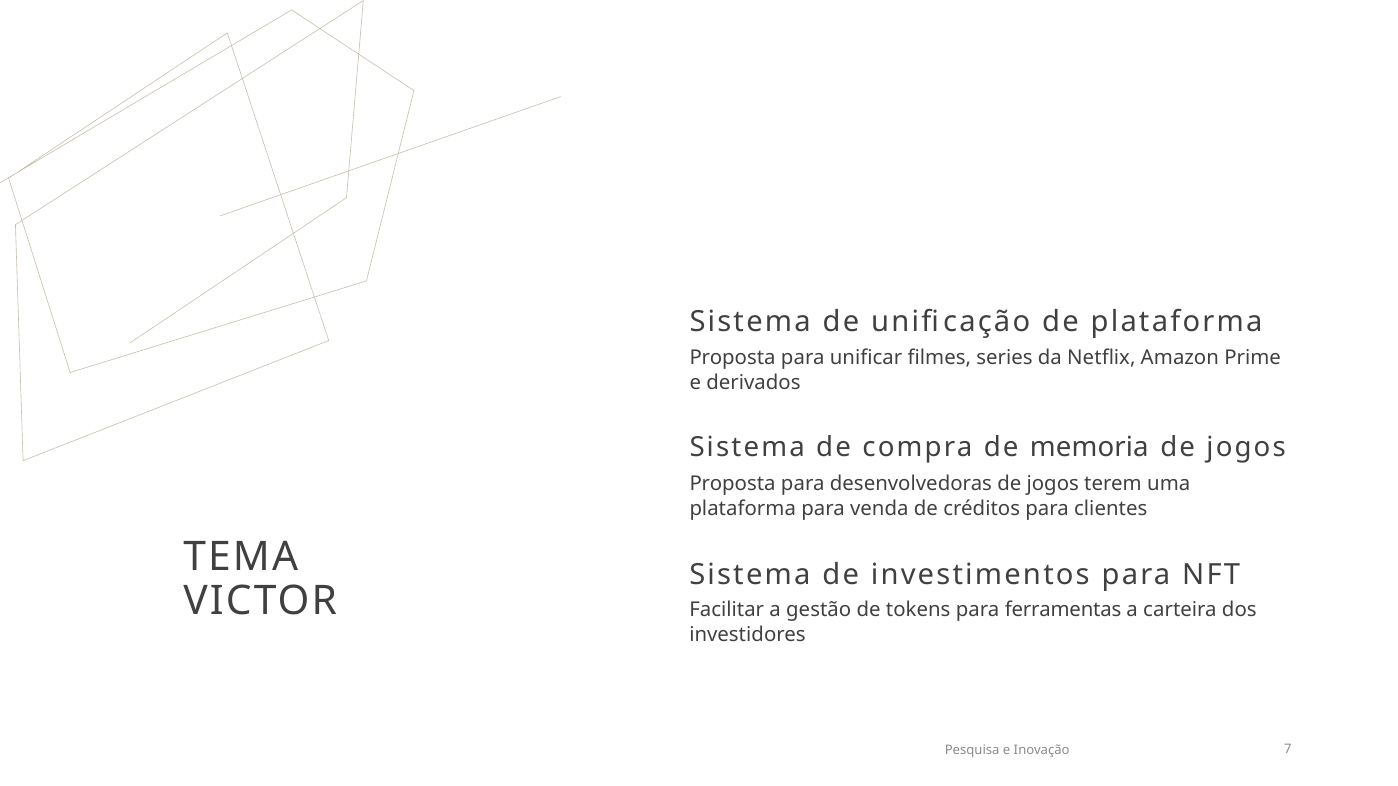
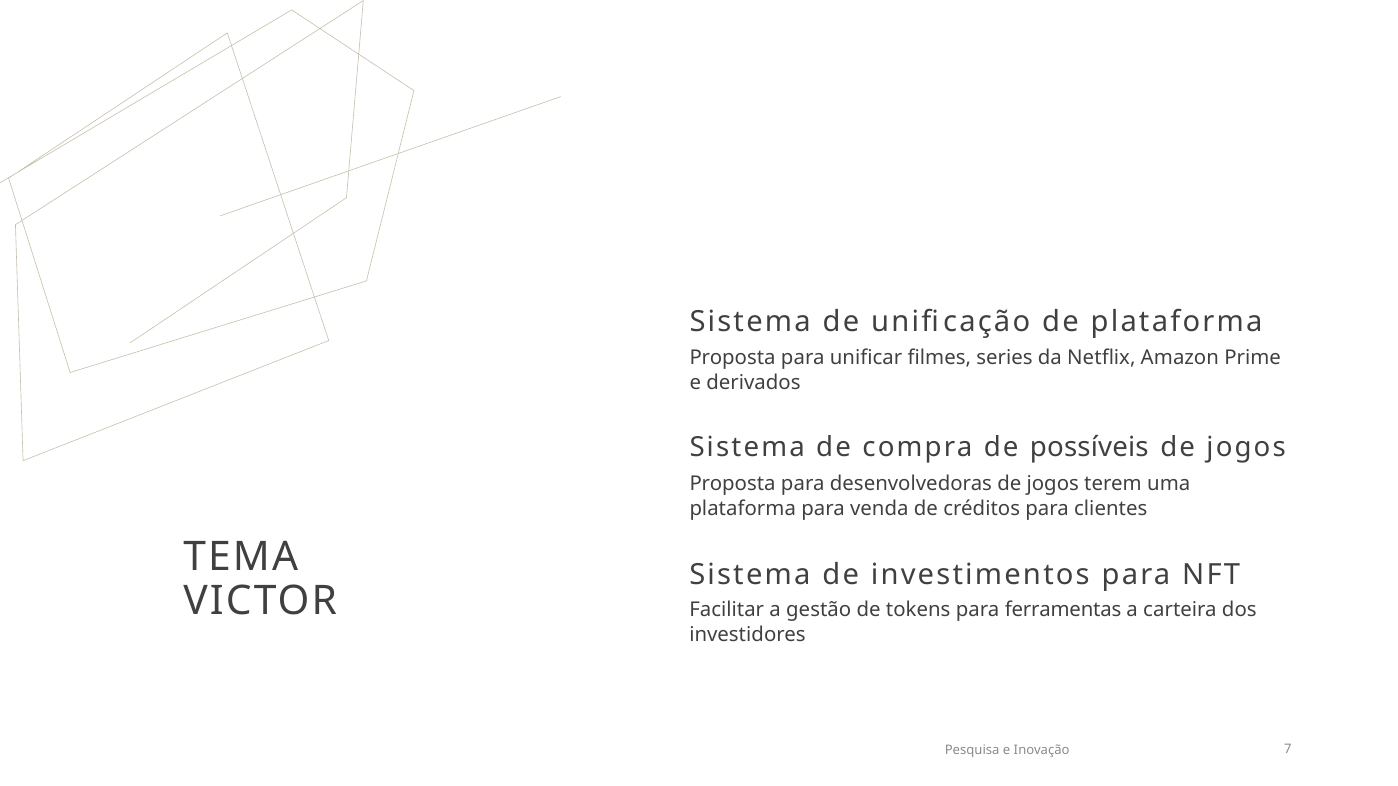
memoria: memoria -> possíveis (1089, 448)
